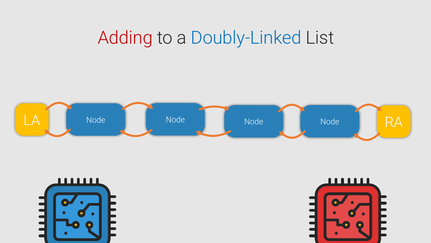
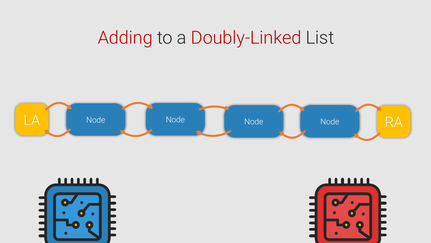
Doubly-Linked colour: blue -> red (246, 38)
